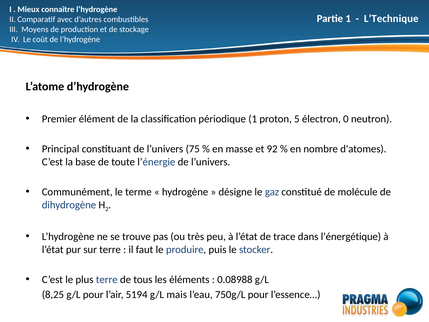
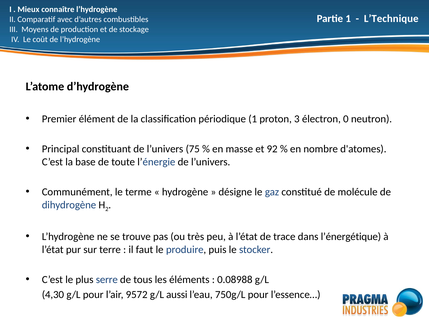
5: 5 -> 3 (297, 119)
plus terre: terre -> serre (107, 279)
8,25: 8,25 -> 4,30 (53, 294)
5194: 5194 -> 9572 (137, 294)
mais: mais -> aussi (177, 294)
